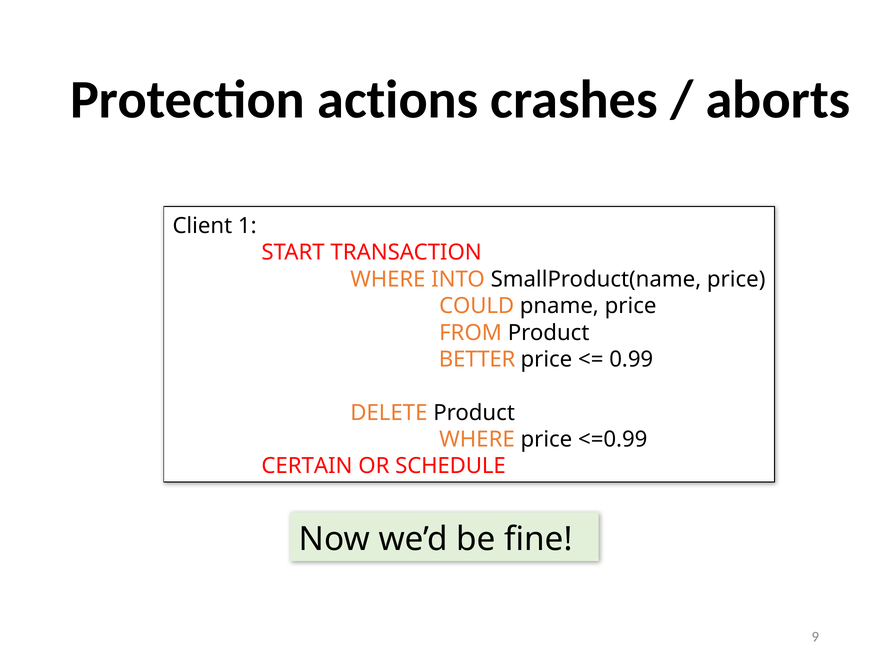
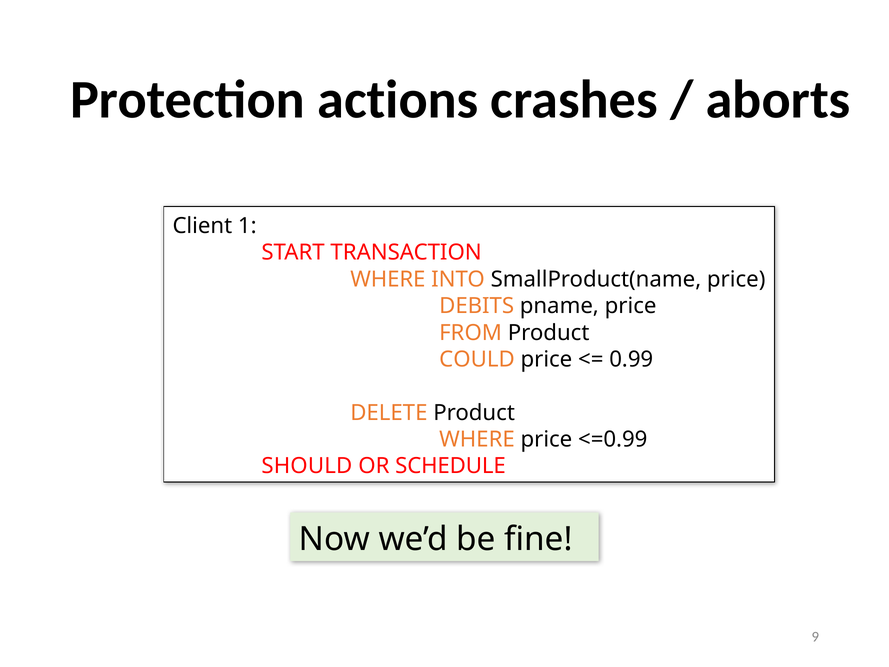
COULD: COULD -> DEBITS (477, 306)
BETTER: BETTER -> COULD (477, 359)
CERTAIN: CERTAIN -> SHOULD (307, 466)
